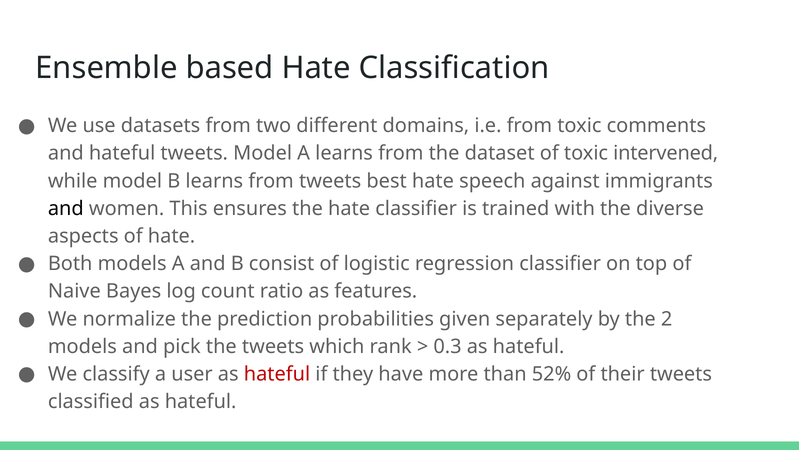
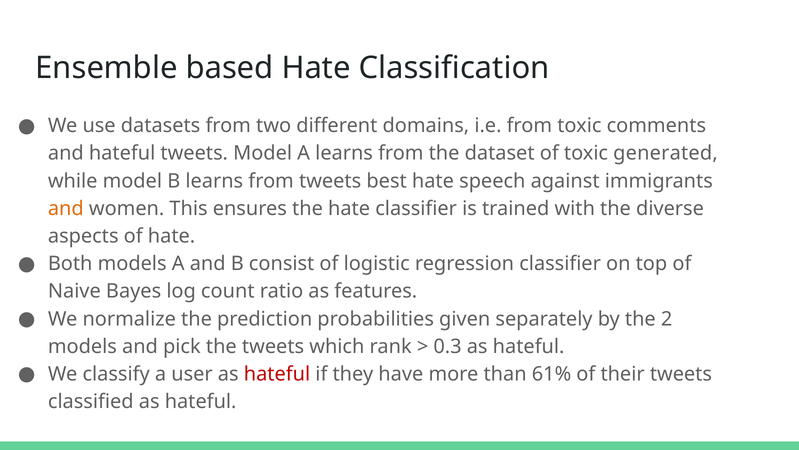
intervened: intervened -> generated (666, 153)
and colour: black -> orange (66, 208)
52%: 52% -> 61% (552, 374)
